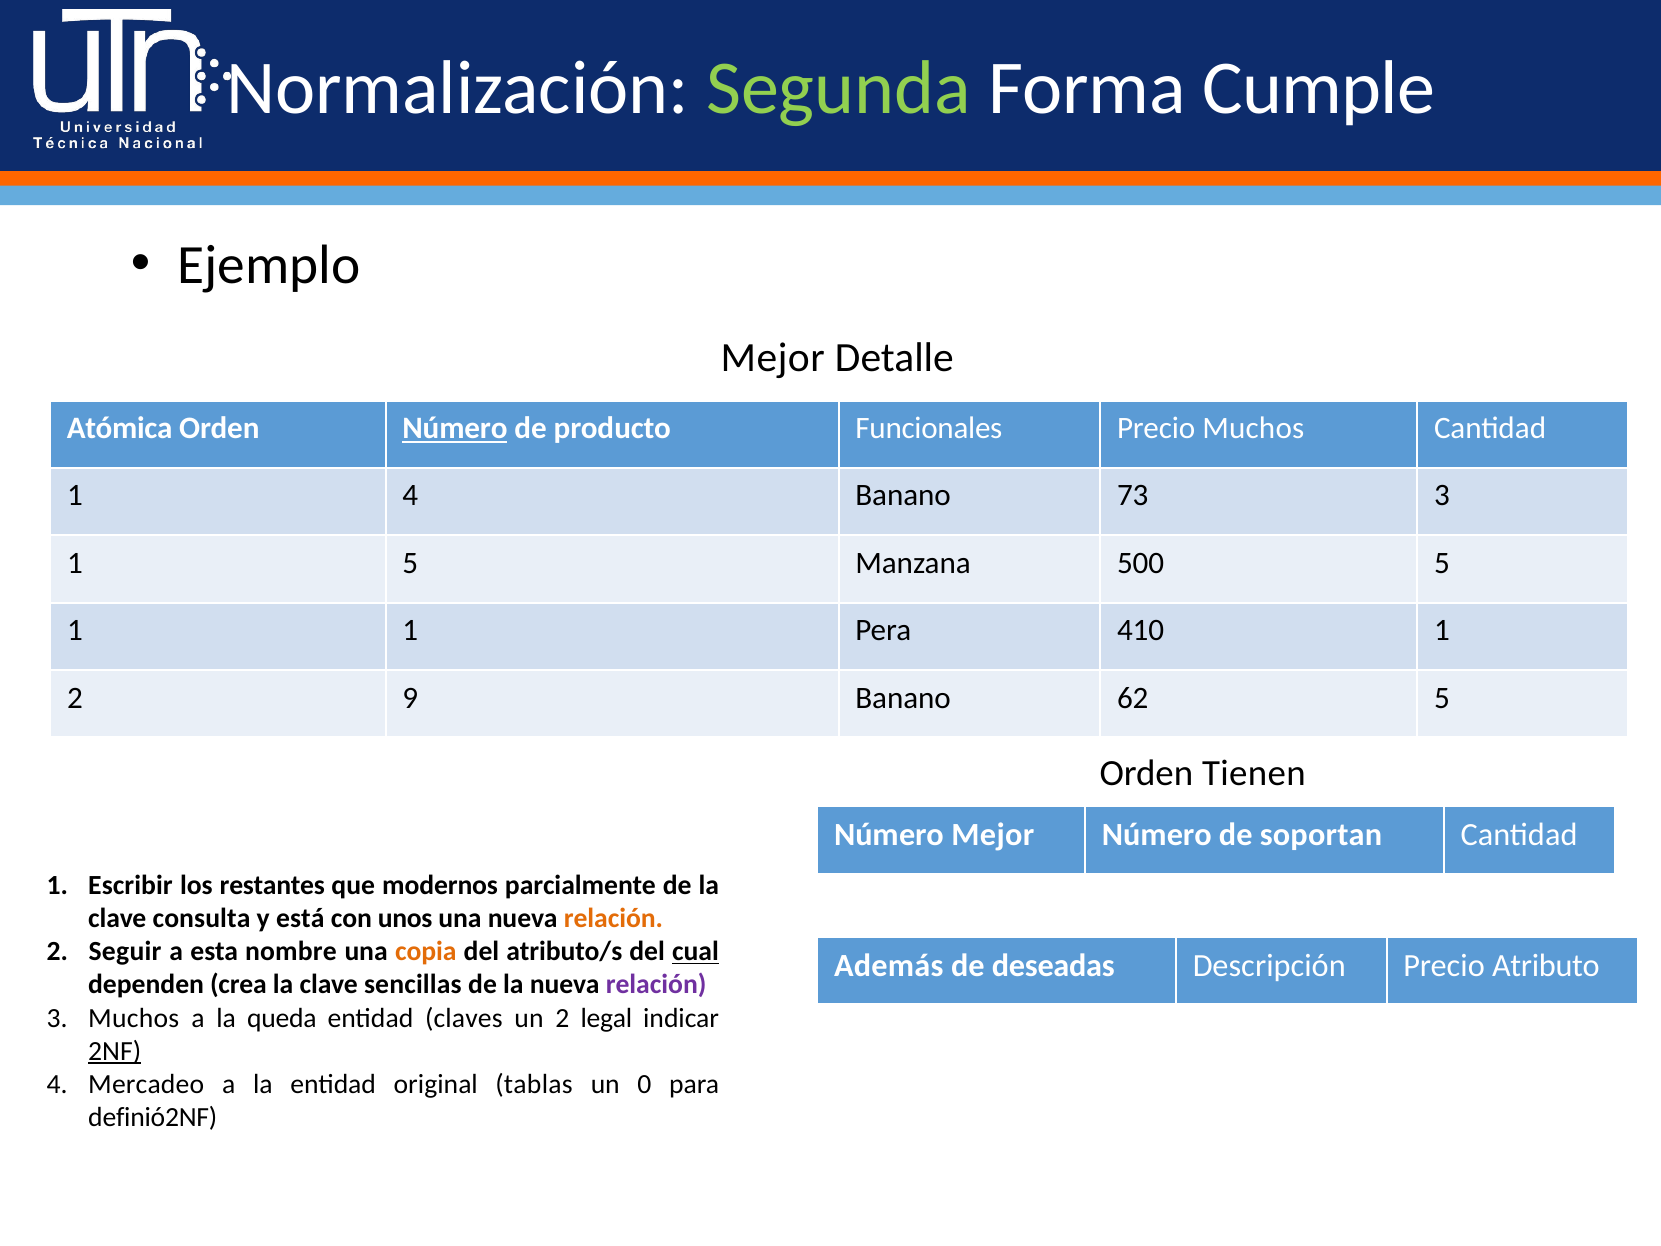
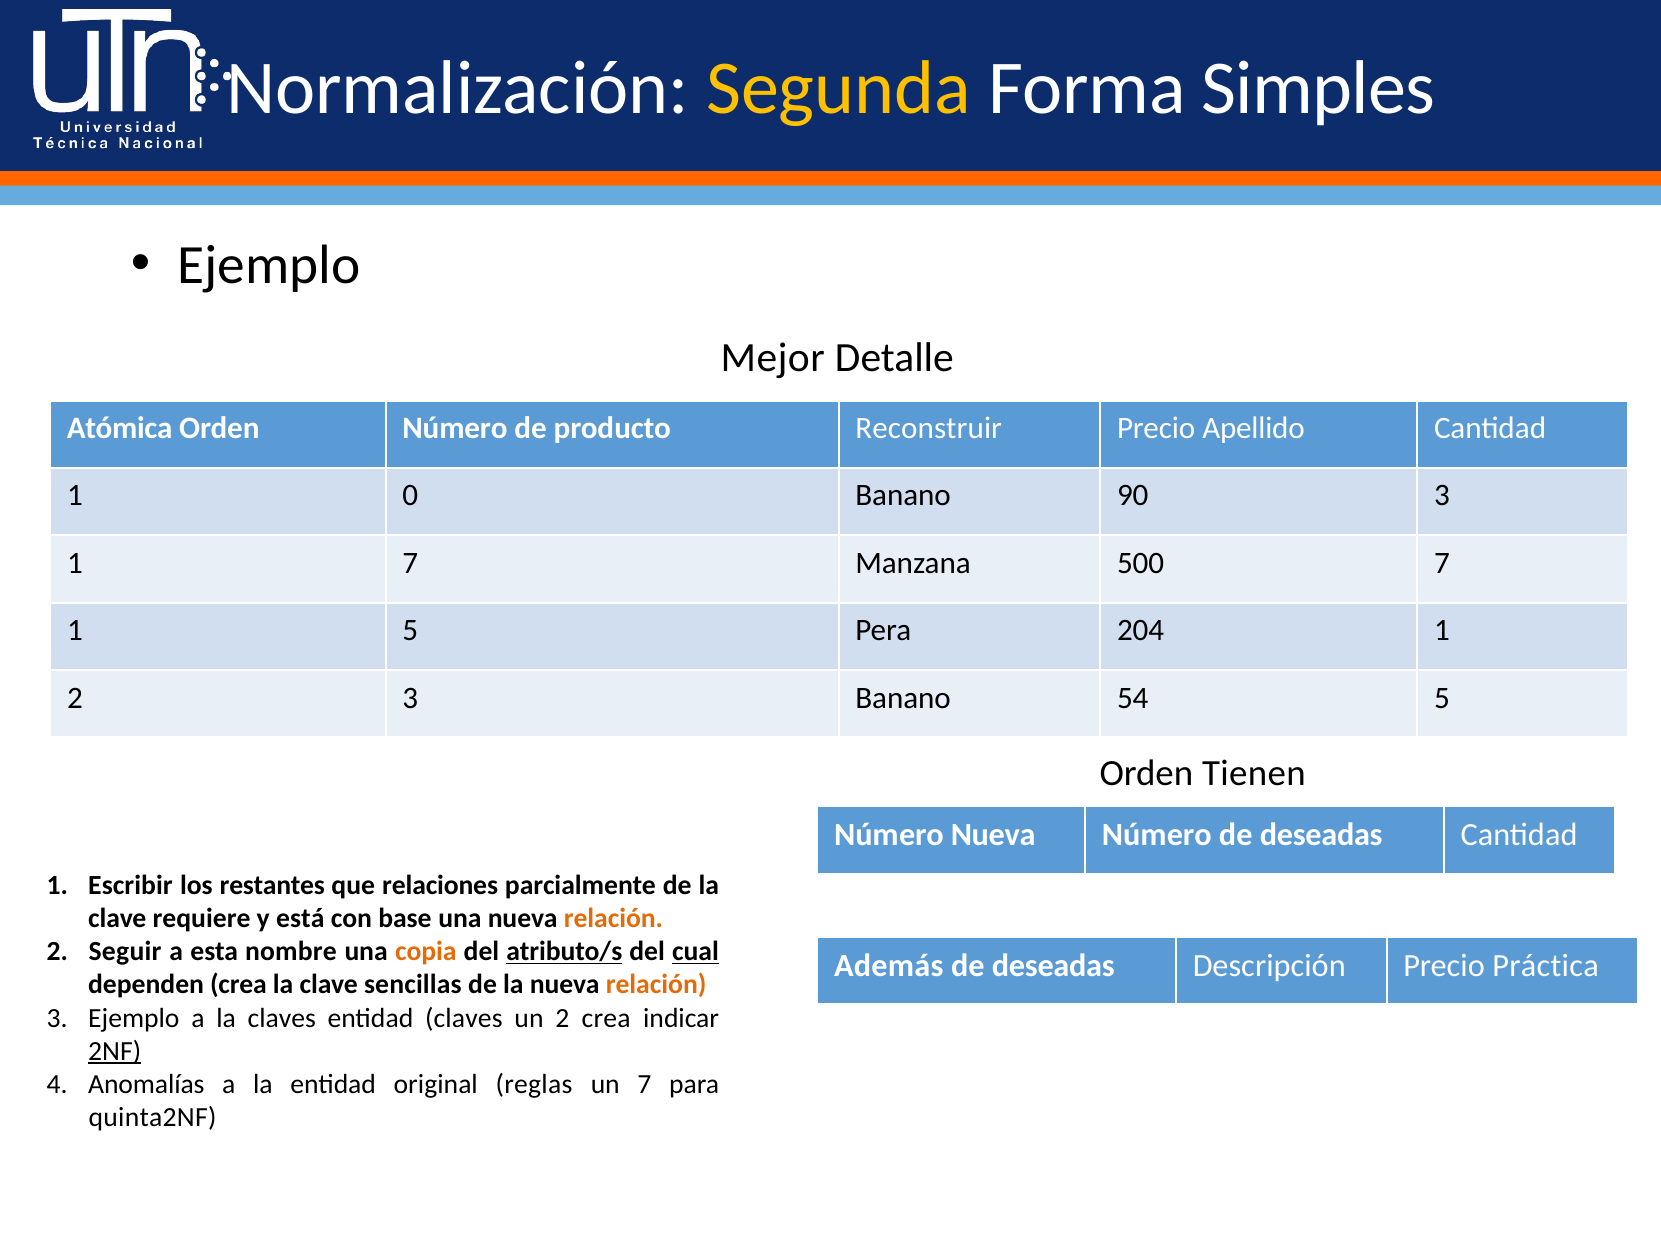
Segunda colour: light green -> yellow (839, 88)
Cumple: Cumple -> Simples (1319, 88)
Número underline: present -> none (455, 428)
Funcionales: Funcionales -> Reconstruir (929, 428)
Precio Muchos: Muchos -> Apellido (1254, 428)
1 4: 4 -> 0 (410, 496)
73: 73 -> 90 (1133, 496)
1 5: 5 -> 7 (410, 563)
500 5: 5 -> 7 (1442, 563)
1 1: 1 -> 5 (410, 630)
410: 410 -> 204 (1141, 630)
2 9: 9 -> 3 (410, 698)
62: 62 -> 54 (1133, 698)
Número Mejor: Mejor -> Nueva (993, 834)
Número de soportan: soportan -> deseadas (1321, 834)
modernos: modernos -> relaciones (440, 885)
consulta: consulta -> requiere (202, 918)
unos: unos -> base (405, 918)
atributo/s underline: none -> present (564, 951)
Atributo: Atributo -> Práctica (1546, 965)
relación colour: purple -> orange (656, 985)
3 Muchos: Muchos -> Ejemplo (134, 1018)
la queda: queda -> claves (282, 1018)
2 legal: legal -> crea (606, 1018)
Mercadeo: Mercadeo -> Anomalías (146, 1084)
tablas: tablas -> reglas (534, 1084)
un 0: 0 -> 7 (644, 1084)
definió2NF: definió2NF -> quinta2NF (153, 1117)
